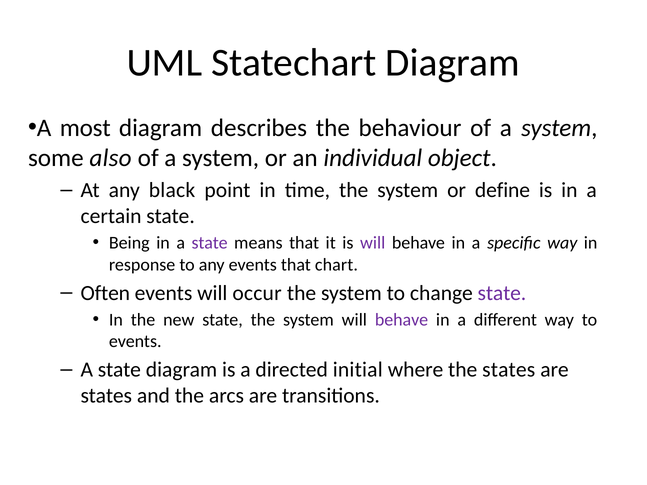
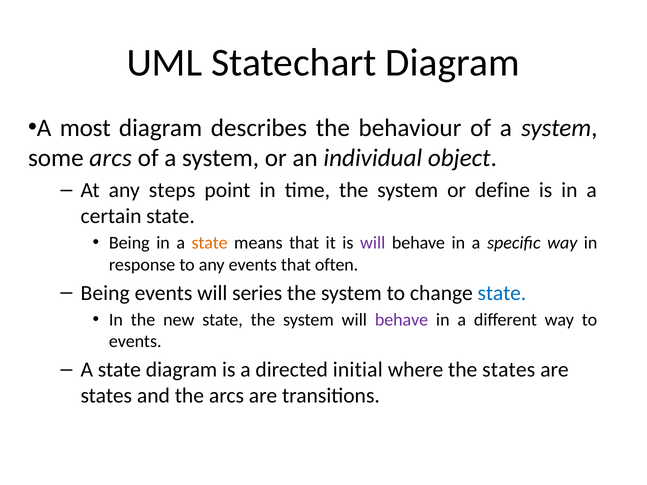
some also: also -> arcs (111, 158)
black: black -> steps (172, 190)
state colour: purple -> orange (210, 243)
chart: chart -> often (337, 265)
Often: Often -> Being (105, 293)
occur: occur -> series (257, 293)
state colour: purple -> blue (502, 293)
